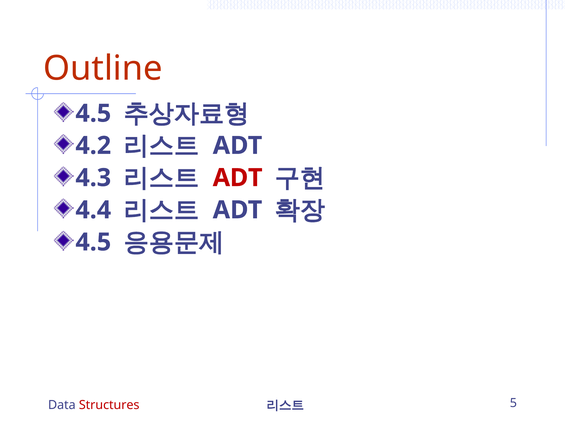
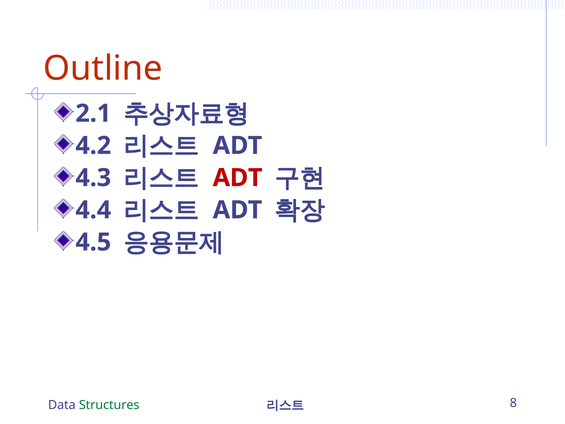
4.5: 4.5 -> 2.1 (93, 113)
Structures colour: red -> green (109, 405)
5: 5 -> 8 (513, 403)
